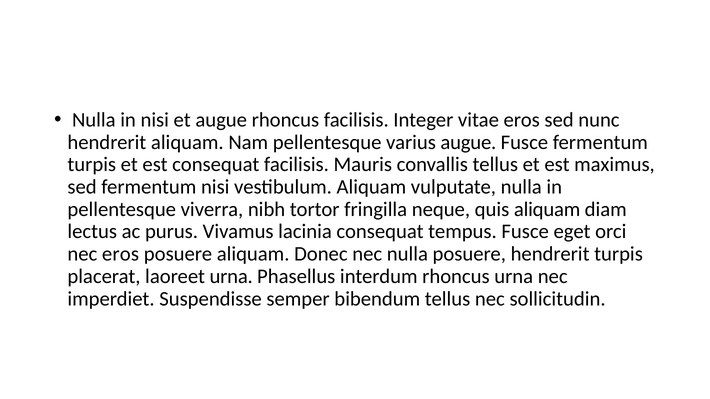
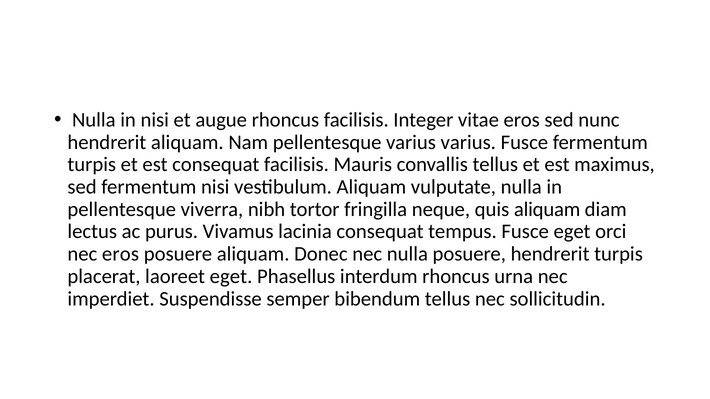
varius augue: augue -> varius (468, 142)
laoreet urna: urna -> eget (231, 277)
